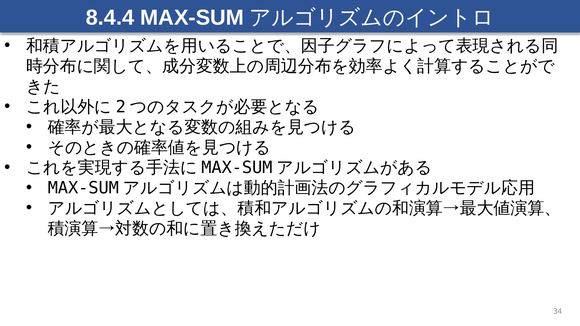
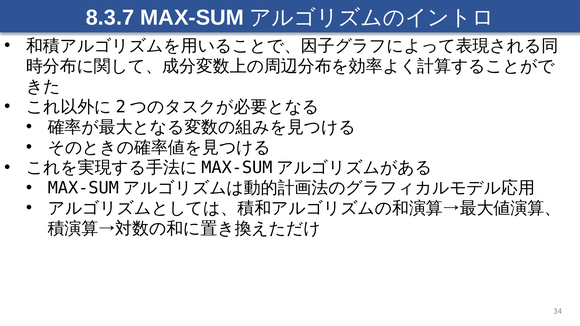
8.4.4: 8.4.4 -> 8.3.7 (110, 18)
